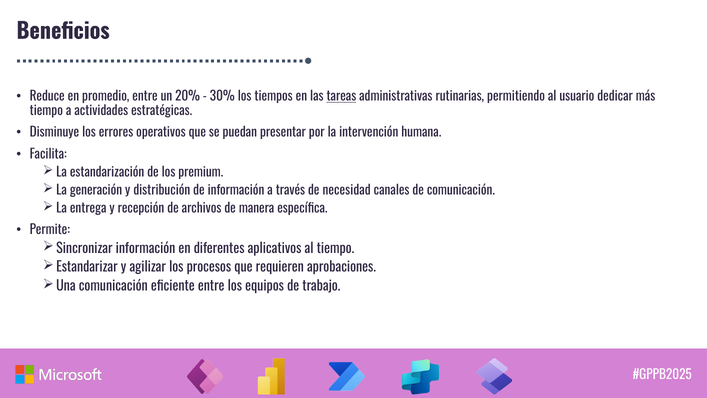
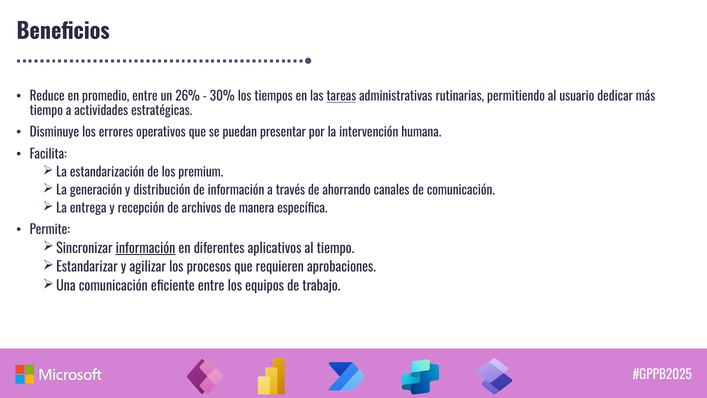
20%: 20% -> 26% (188, 96)
necesidad: necesidad -> ahorrando (347, 190)
información underline: none -> present (146, 248)
